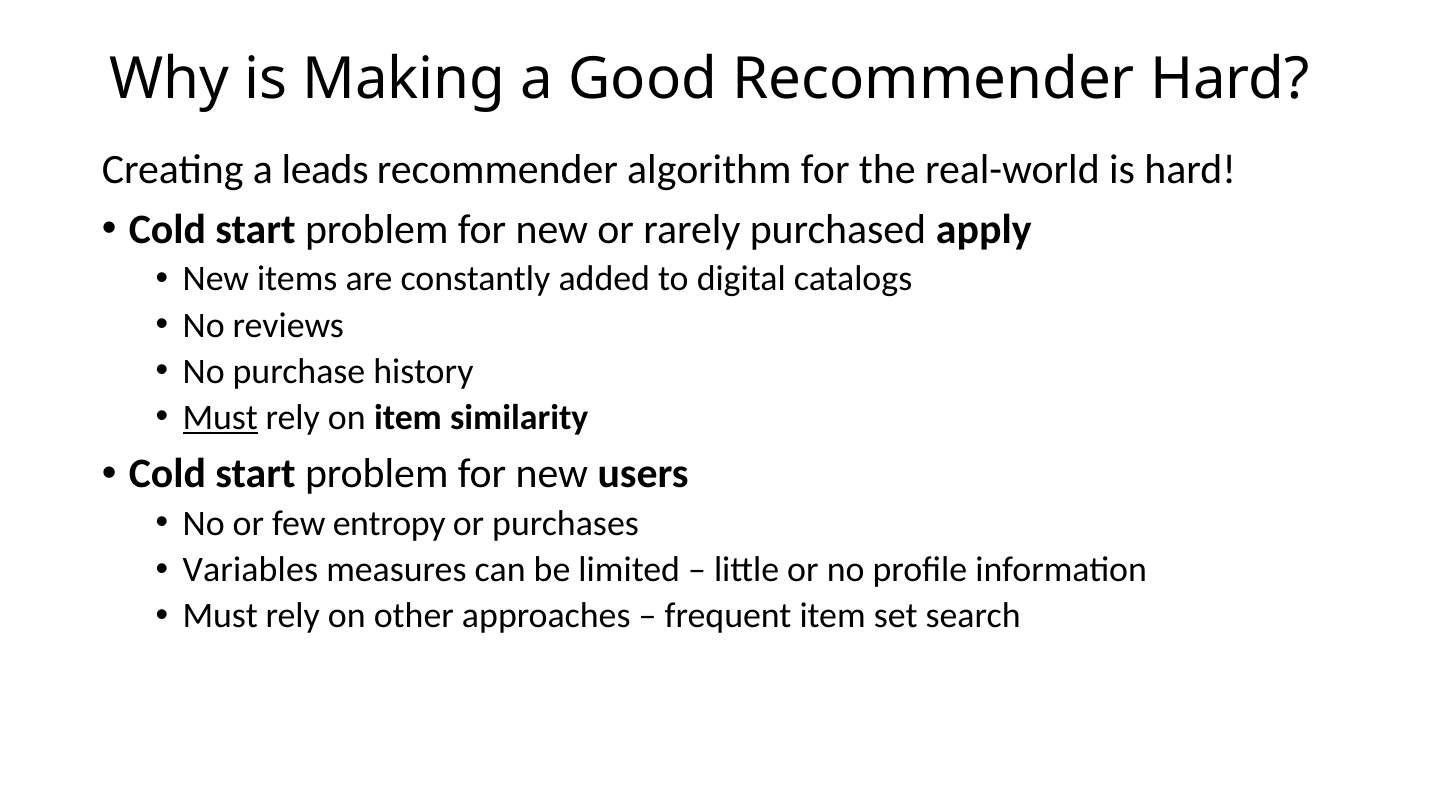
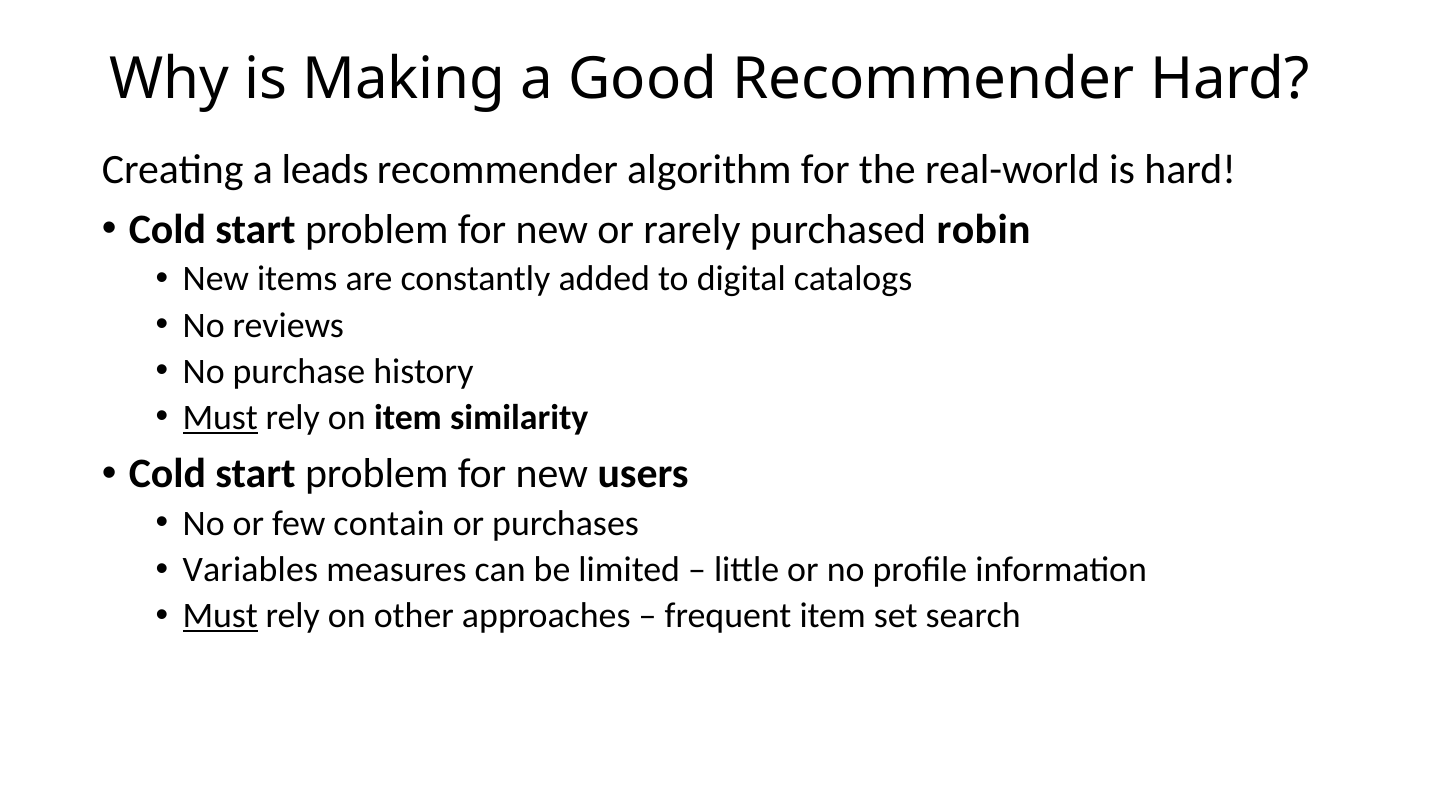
apply: apply -> robin (984, 230)
entropy: entropy -> contain (389, 524)
Must underline: none -> present (220, 616)
